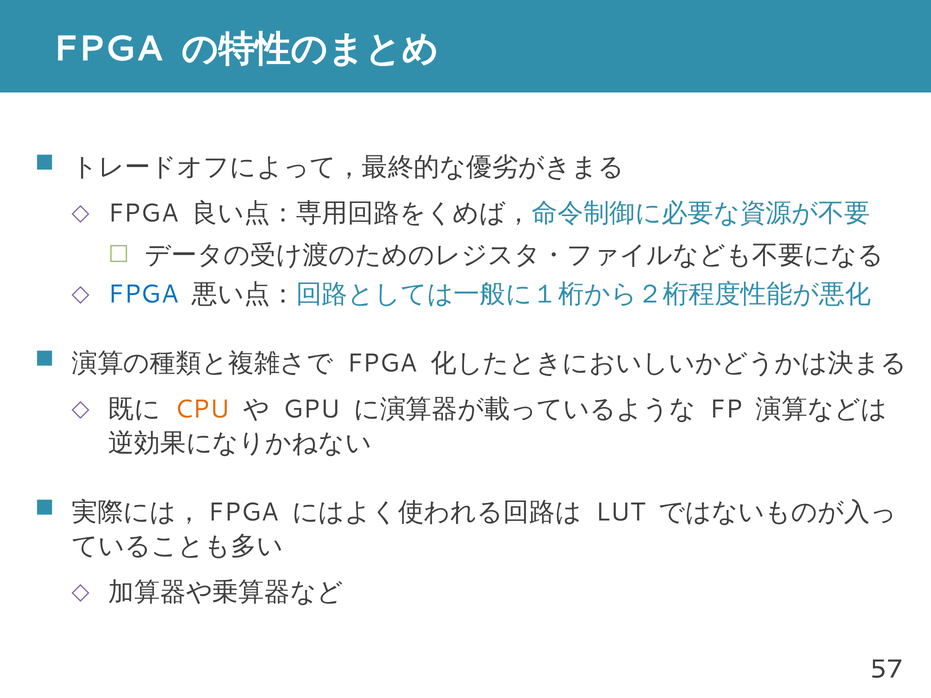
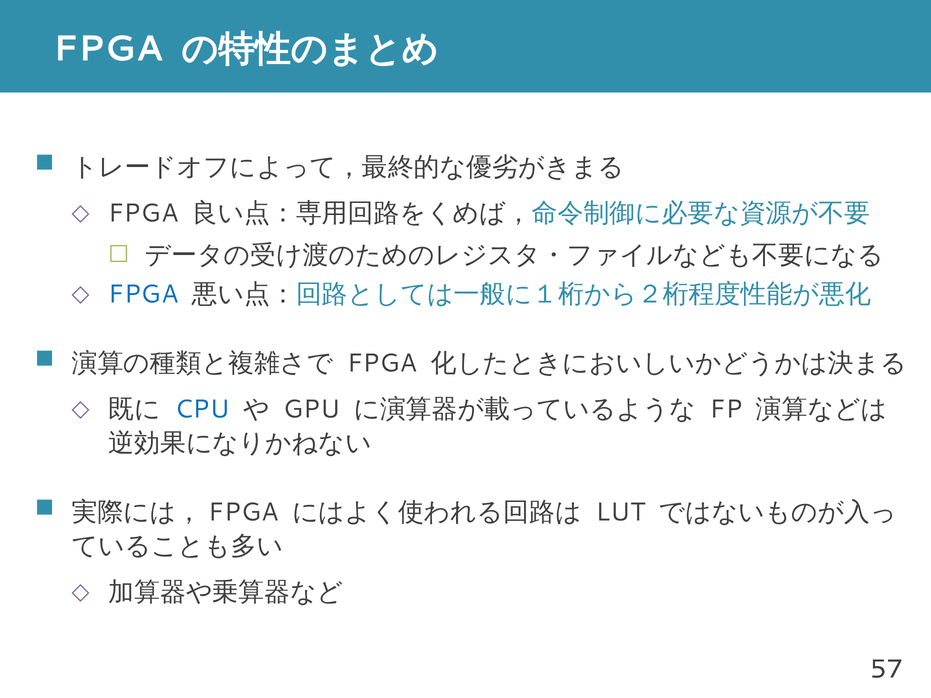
CPU colour: orange -> blue (202, 409)
